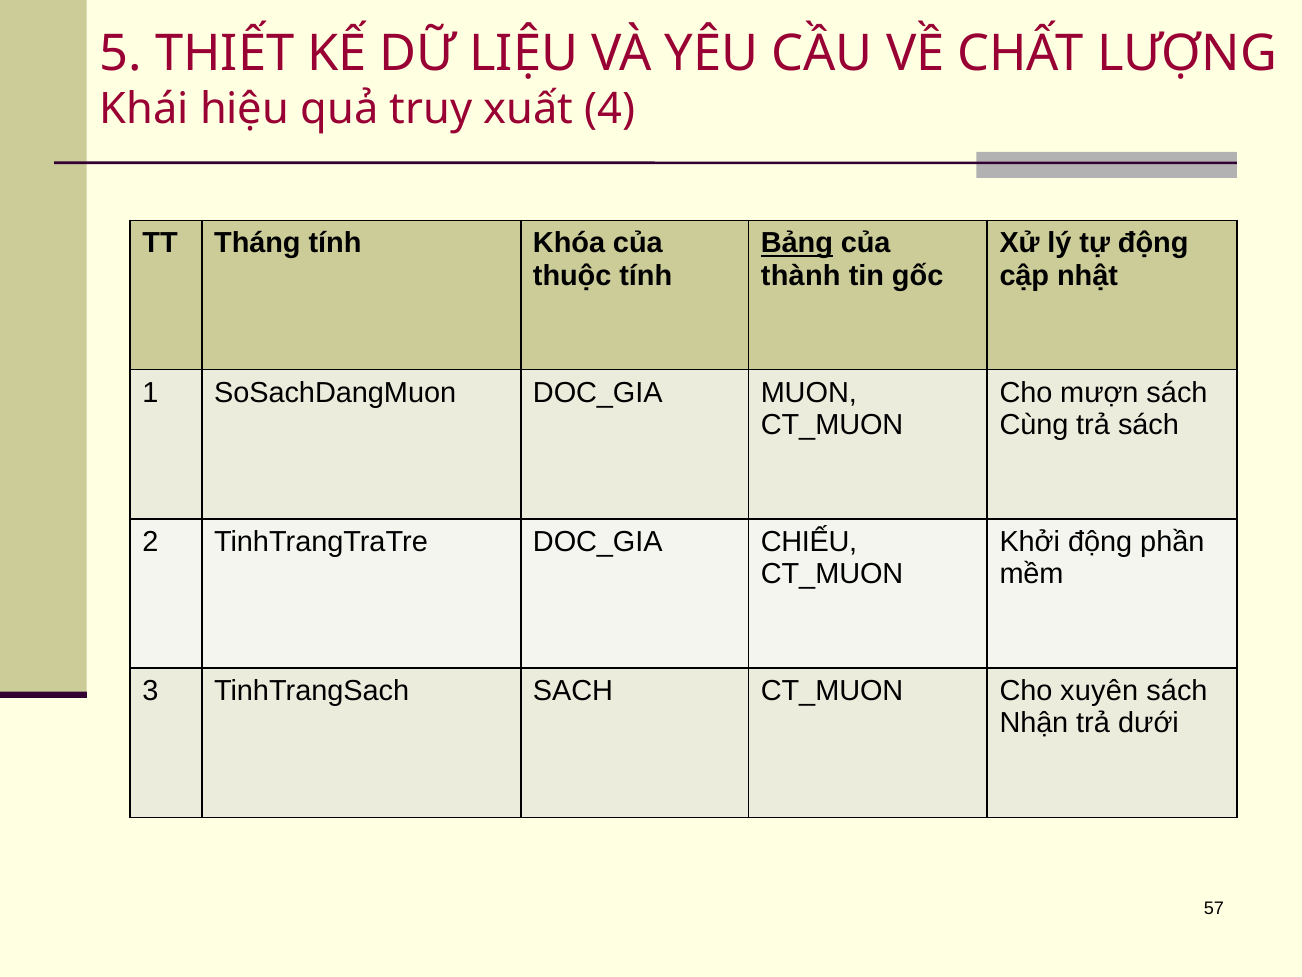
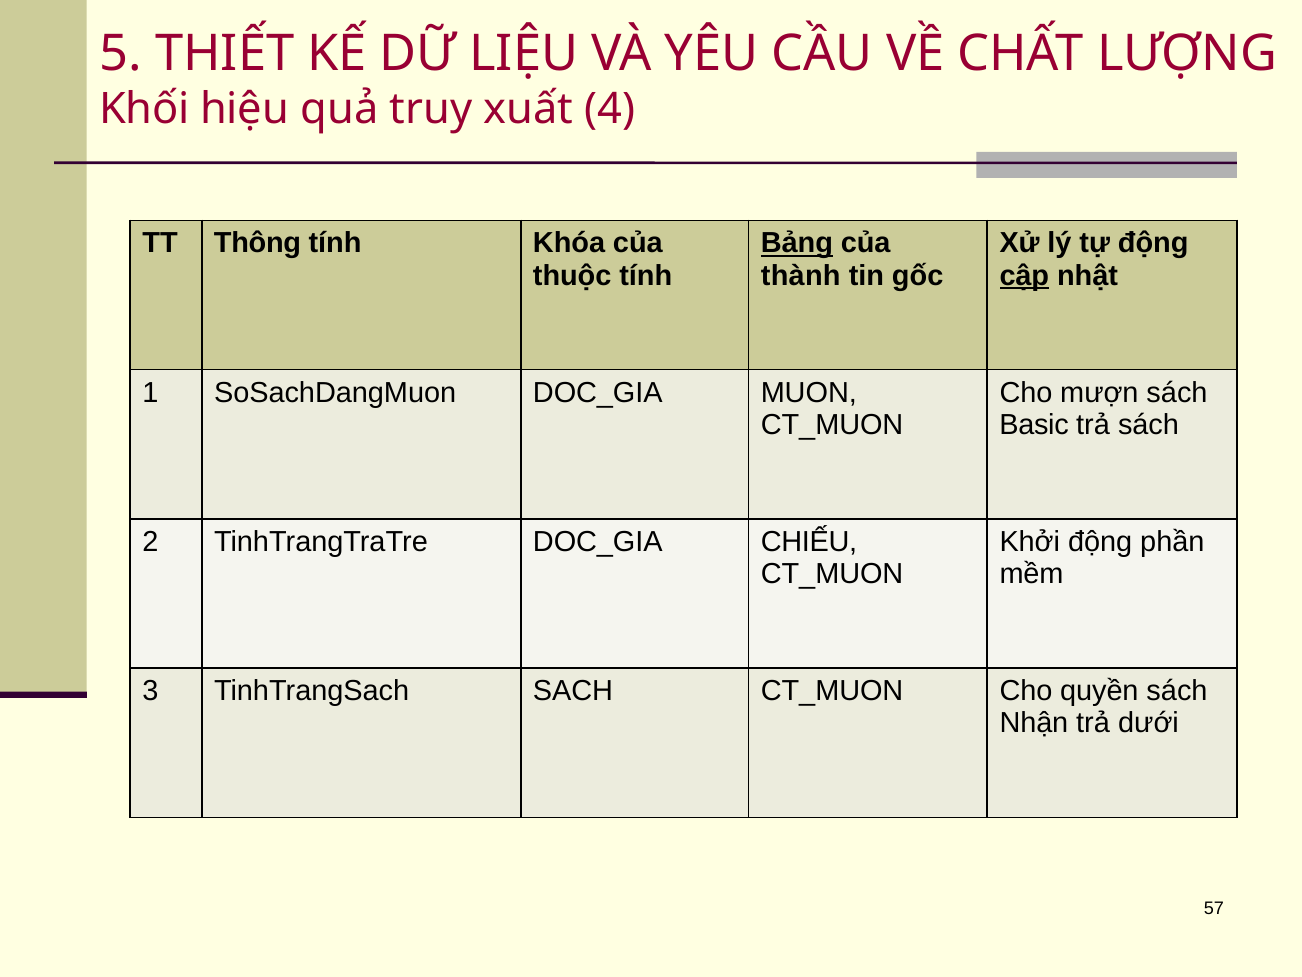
Khái: Khái -> Khối (144, 109)
Tháng: Tháng -> Thông (257, 243)
cập underline: none -> present (1024, 275)
Cùng: Cùng -> Basic (1034, 425)
xuyên: xuyên -> quyền (1099, 691)
